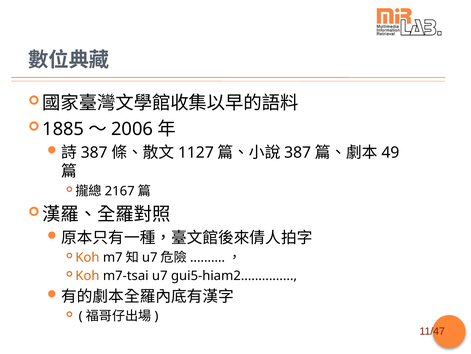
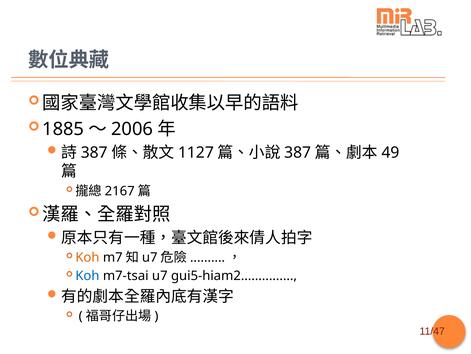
Koh colour: orange -> blue (87, 275)
